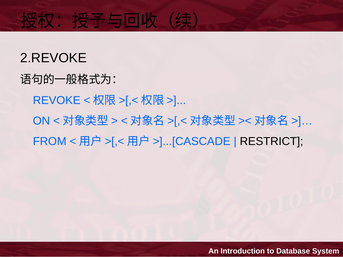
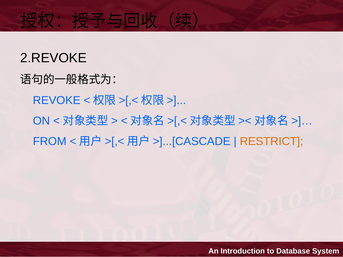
RESTRICT colour: black -> orange (272, 141)
